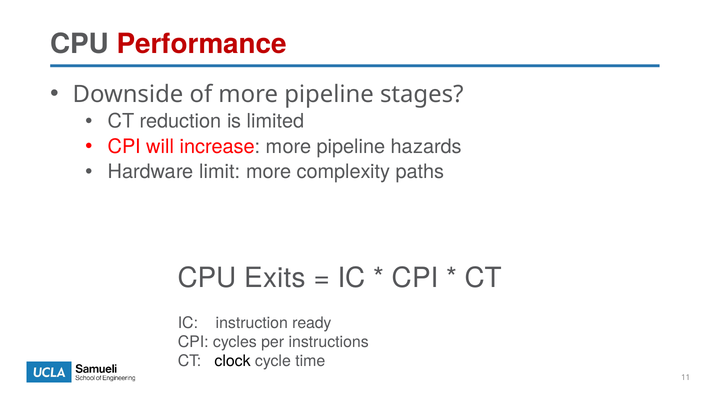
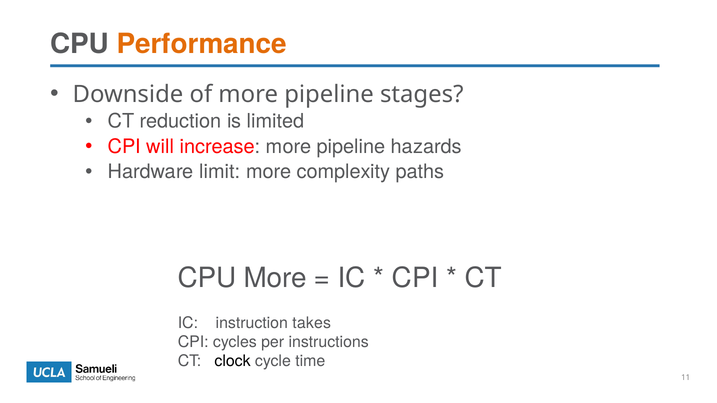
Performance colour: red -> orange (202, 44)
CPU Exits: Exits -> More (275, 278)
ready: ready -> takes (312, 323)
